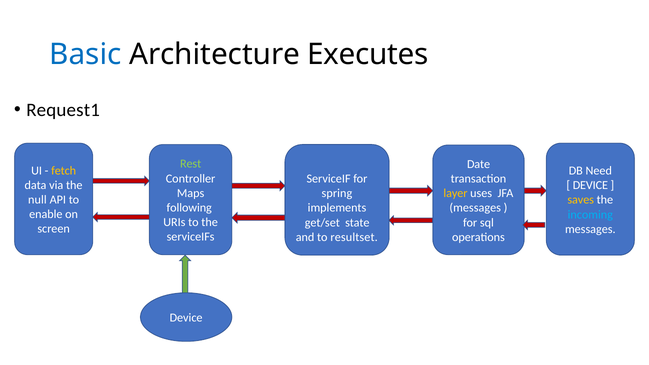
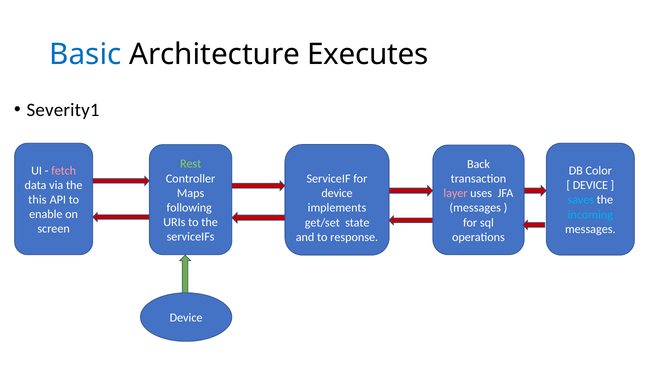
Request1: Request1 -> Severity1 (63, 110)
Date: Date -> Back (479, 164)
fetch colour: yellow -> pink (64, 171)
Need: Need -> Color (599, 171)
spring: spring -> device (337, 193)
layer colour: yellow -> pink (455, 193)
null: null -> this (37, 200)
saves colour: yellow -> light blue (581, 200)
resultset: resultset -> response (354, 237)
